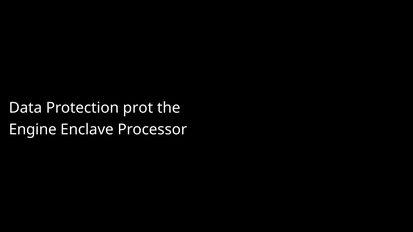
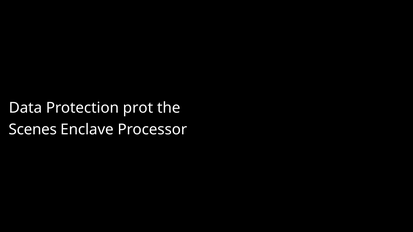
Engine: Engine -> Scenes (33, 130)
